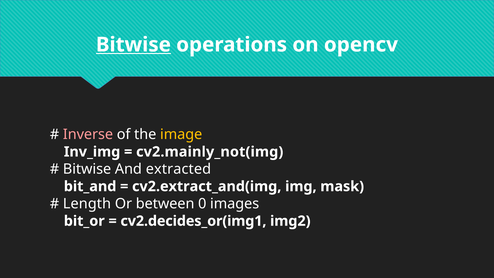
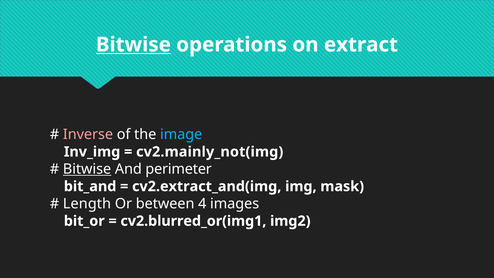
opencv: opencv -> extract (361, 45)
image colour: yellow -> light blue (181, 134)
Bitwise underline: none -> present (87, 169)
extracted: extracted -> perimeter (179, 169)
0: 0 -> 4 (202, 204)
cv2.decides_or(img1: cv2.decides_or(img1 -> cv2.blurred_or(img1 (193, 221)
